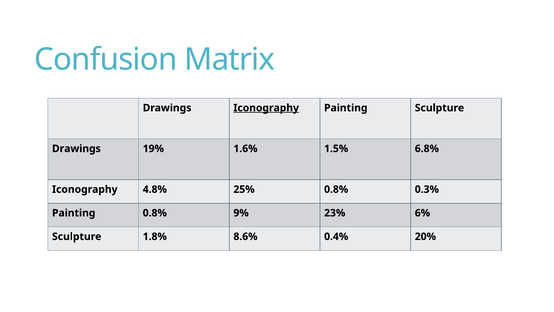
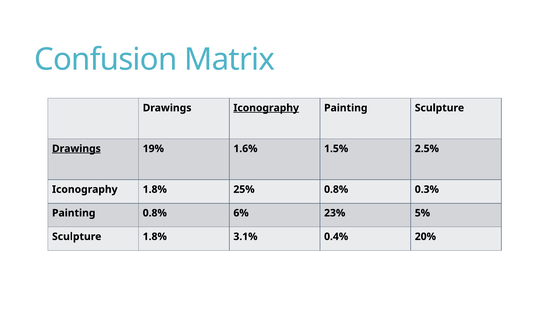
Drawings underline: none -> present (76, 148)
6.8%: 6.8% -> 2.5% (427, 148)
Iconography 4.8%: 4.8% -> 1.8% (155, 189)
9%: 9% -> 6% (241, 213)
6%: 6% -> 5% (422, 213)
8.6%: 8.6% -> 3.1% (245, 236)
